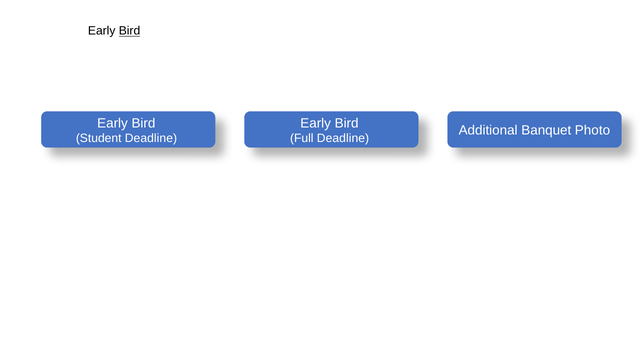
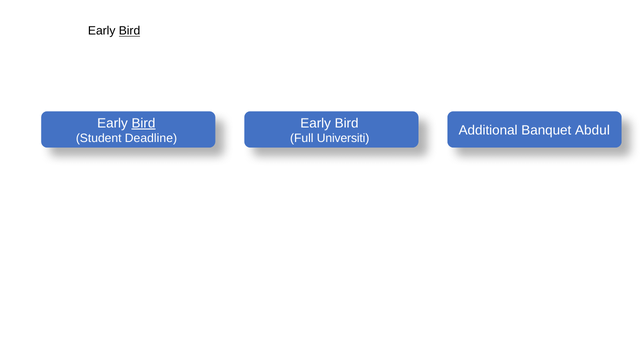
Bird underline: none -> present (143, 123)
Photo: Photo -> Abdul (592, 130)
Full Deadline: Deadline -> Universiti (343, 138)
